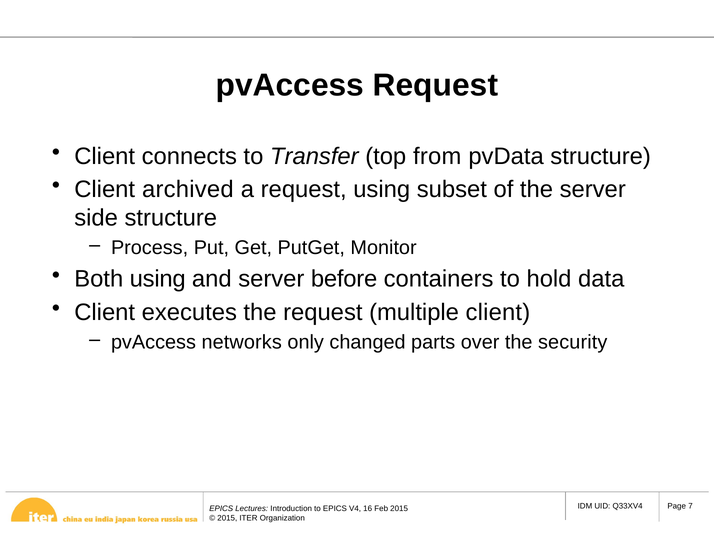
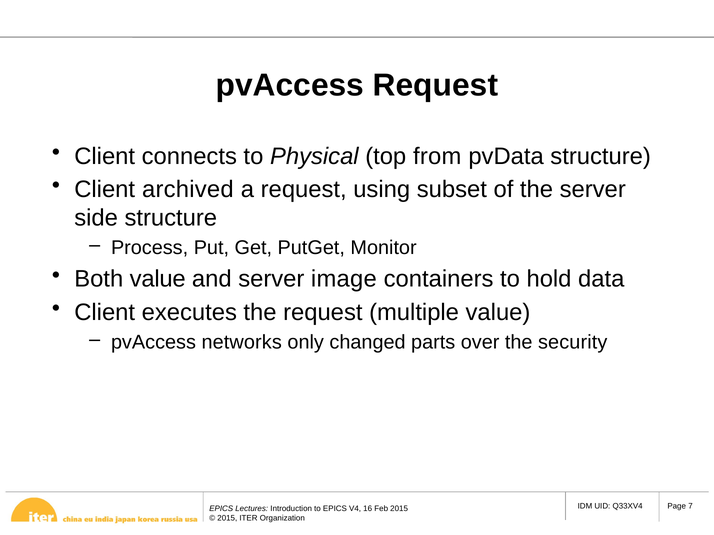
Transfer: Transfer -> Physical (314, 156)
Both using: using -> value (158, 279)
before: before -> image (344, 279)
multiple client: client -> value (498, 313)
